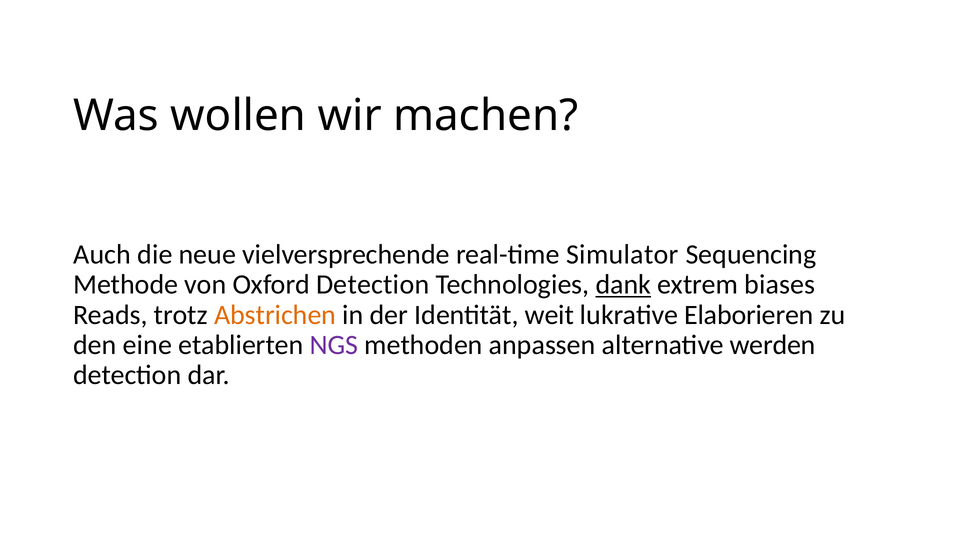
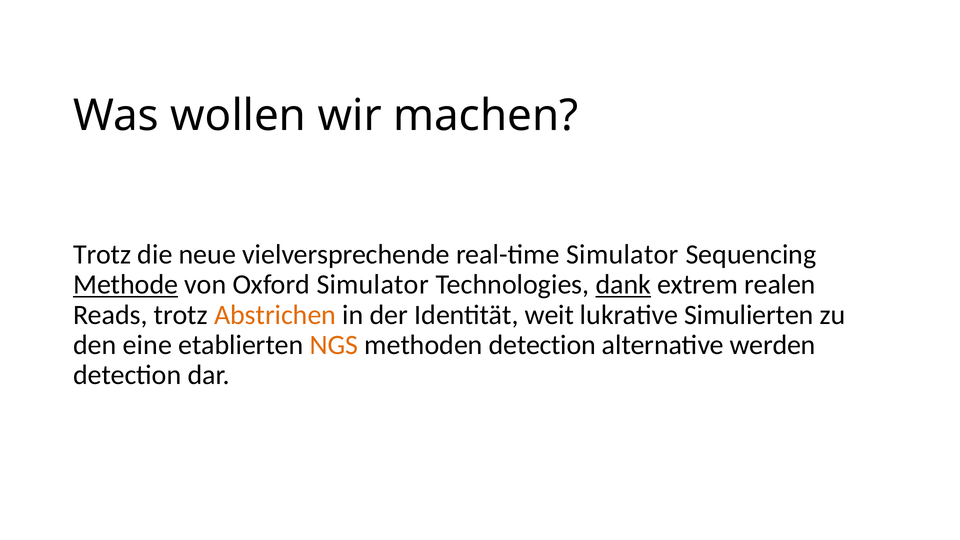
Auch: Auch -> Trotz (102, 254)
Methode underline: none -> present (126, 285)
Oxford Detection: Detection -> Simulator (373, 285)
biases: biases -> realen (780, 285)
Elaborieren: Elaborieren -> Simulierten (749, 315)
NGS colour: purple -> orange (334, 345)
methoden anpassen: anpassen -> detection (542, 345)
